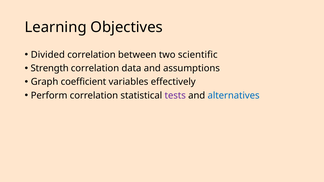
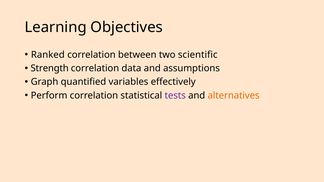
Divided: Divided -> Ranked (48, 55)
coefficient: coefficient -> quantified (83, 82)
alternatives colour: blue -> orange (234, 96)
